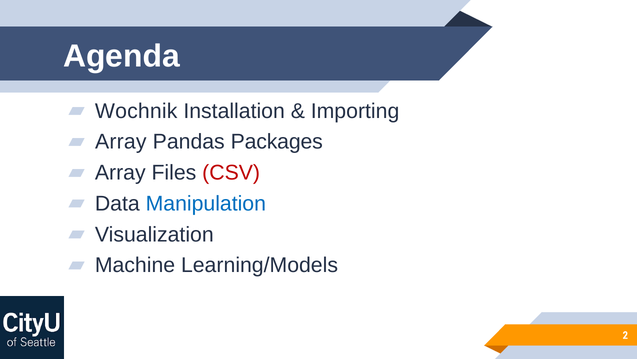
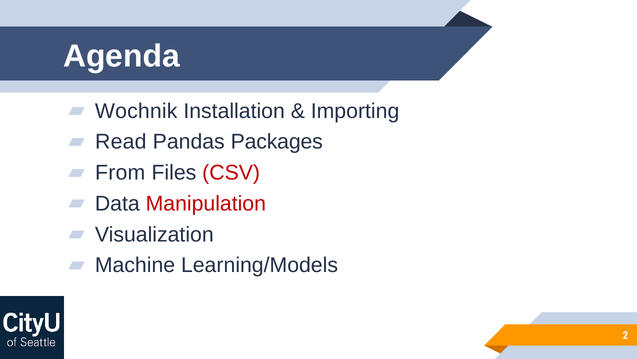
Array: Array -> Read (121, 142)
Array: Array -> From (120, 173)
Manipulation colour: blue -> red (206, 203)
